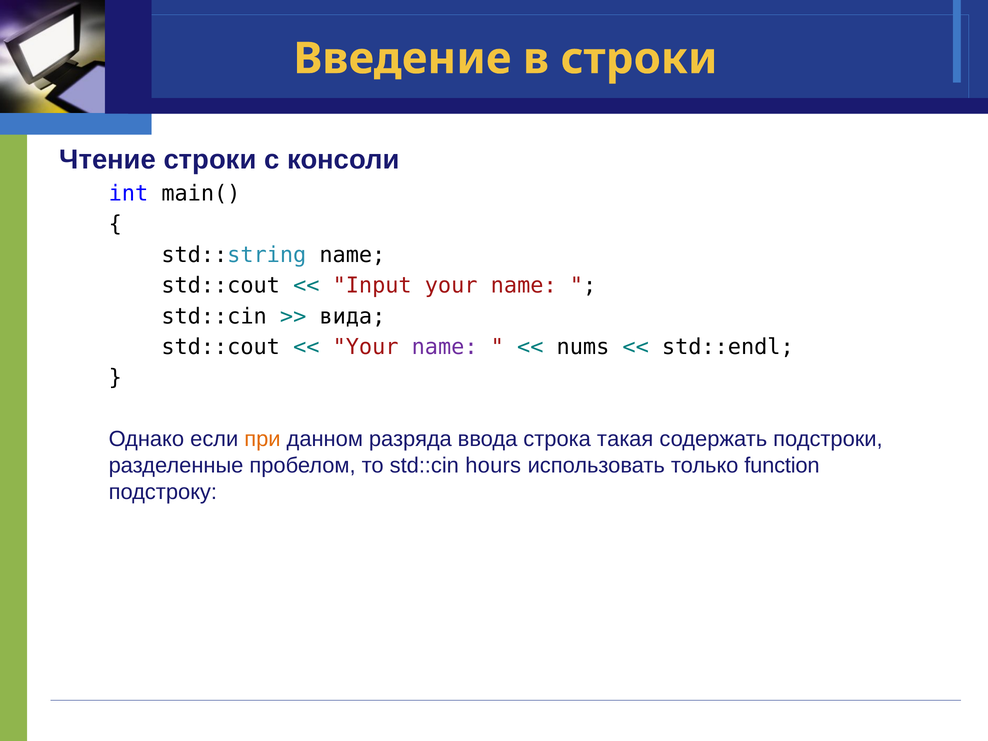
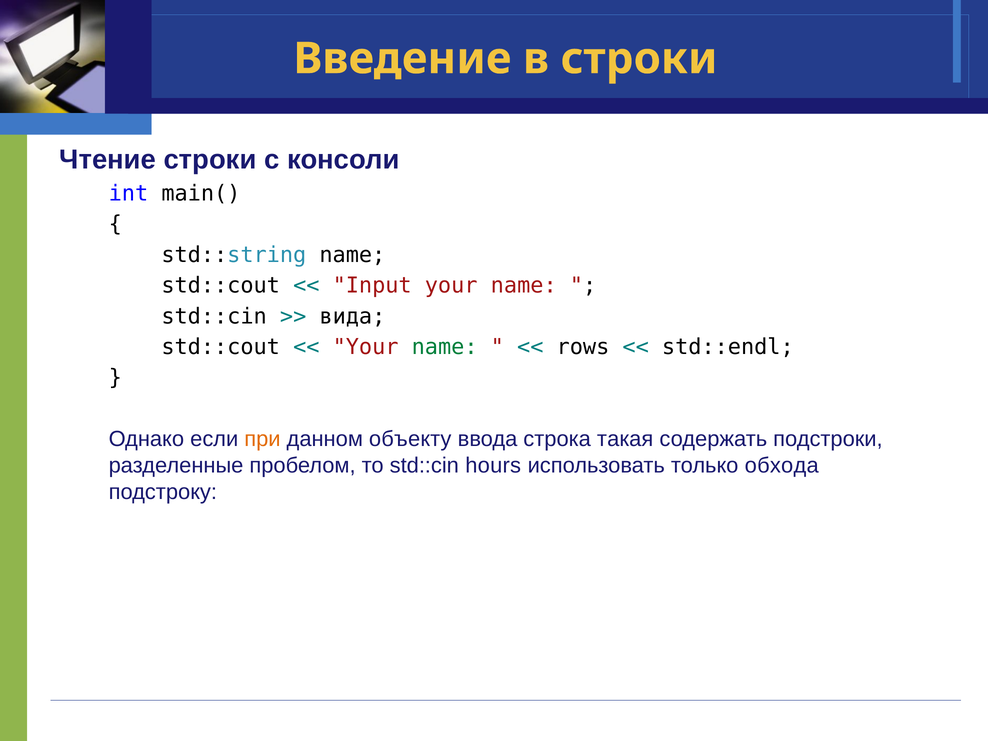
name colour: purple -> green (445, 347)
nums: nums -> rows (583, 347)
разряда: разряда -> объекту (410, 439)
function: function -> обхода (782, 466)
